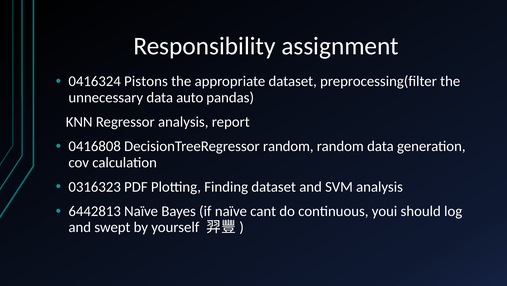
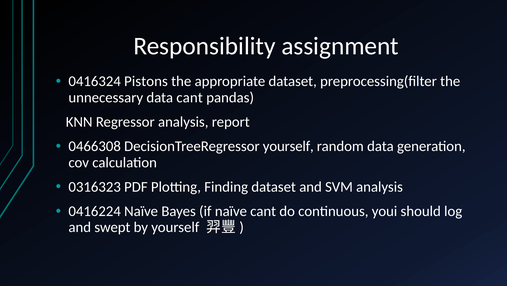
data auto: auto -> cant (190, 97)
0416808: 0416808 -> 0466308 (95, 146)
DecisionTreeRegressor random: random -> yourself (288, 146)
6442813: 6442813 -> 0416224 (95, 211)
